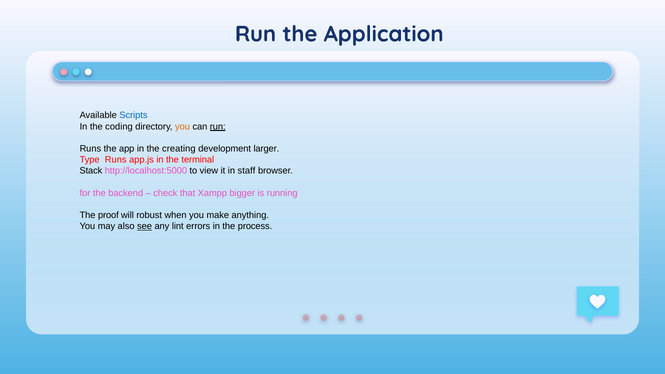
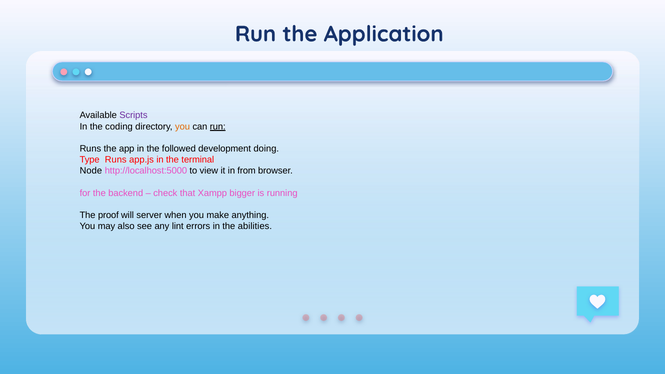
Scripts colour: blue -> purple (133, 115)
creating: creating -> followed (179, 149)
larger: larger -> doing (266, 149)
Stack: Stack -> Node (91, 171)
staff: staff -> from (247, 171)
robust: robust -> server (149, 215)
see underline: present -> none (145, 226)
process: process -> abilities (255, 226)
